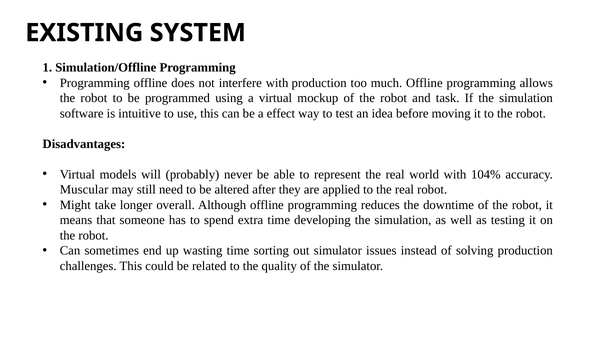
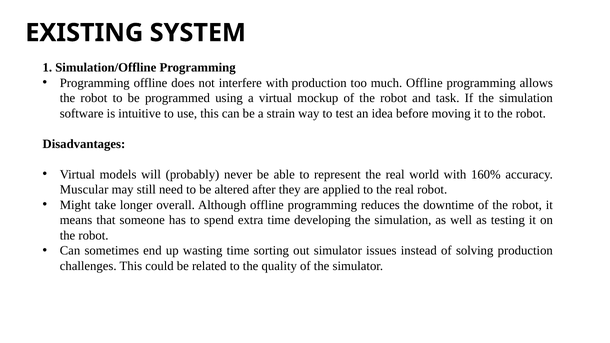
effect: effect -> strain (281, 113)
104%: 104% -> 160% (486, 174)
